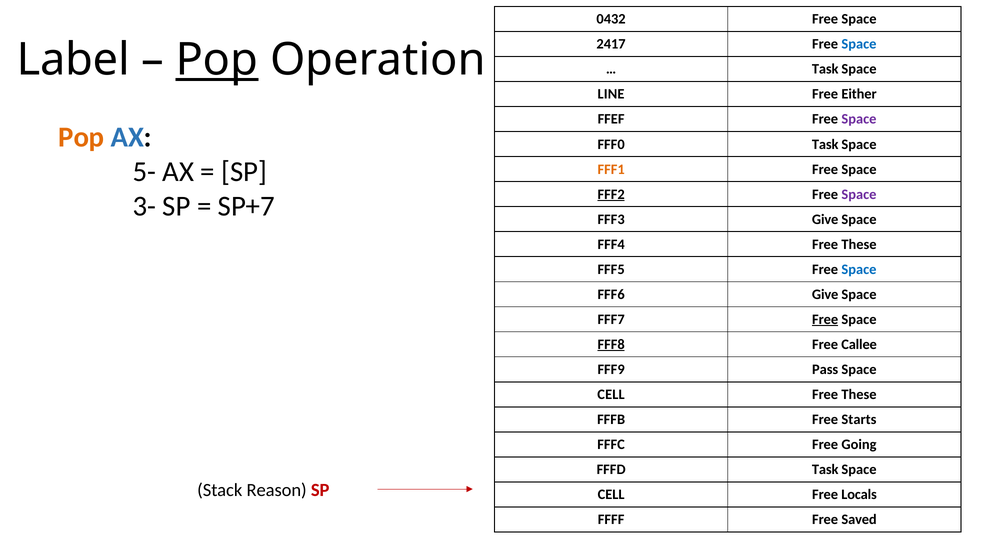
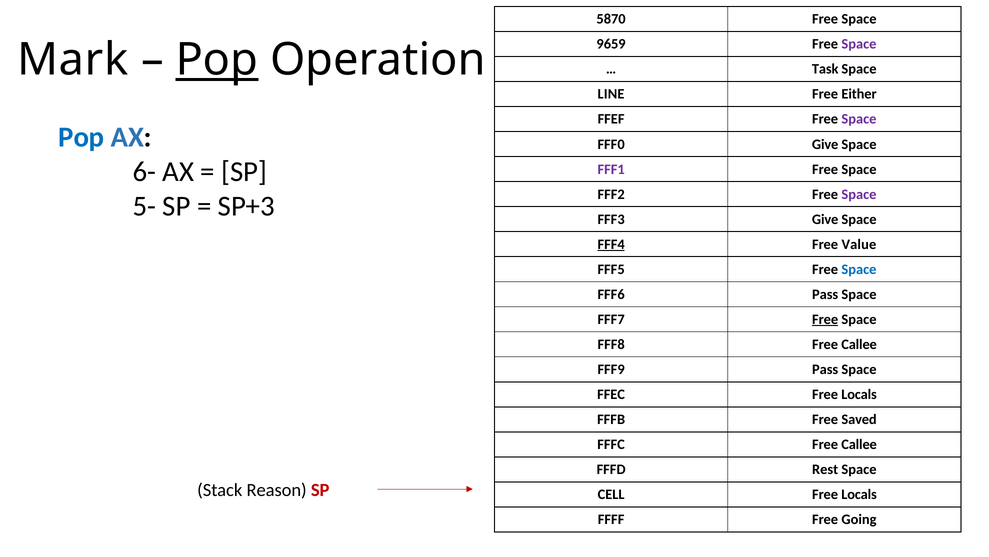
0432: 0432 -> 5870 (611, 19)
2417: 2417 -> 9659 (611, 44)
Space colour: blue -> purple (859, 44)
Label: Label -> Mark (73, 60)
Pop colour: orange -> blue (81, 137)
FFF0 Task: Task -> Give (825, 144)
5-: 5- -> 6- (144, 172)
FFF1 colour: orange -> purple (611, 169)
FFF2 underline: present -> none (611, 194)
3-: 3- -> 5- (144, 206)
SP+7: SP+7 -> SP+3 (246, 206)
FFF4 underline: none -> present (611, 244)
These: These -> Value (859, 244)
FFF6 Give: Give -> Pass (825, 294)
FFF8 underline: present -> none (611, 344)
CELL: CELL -> FFEC (611, 394)
These: These -> Locals (859, 394)
Starts: Starts -> Saved (859, 419)
FFFC Free Going: Going -> Callee (859, 444)
FFFD Task: Task -> Rest (825, 469)
Saved: Saved -> Going (859, 519)
